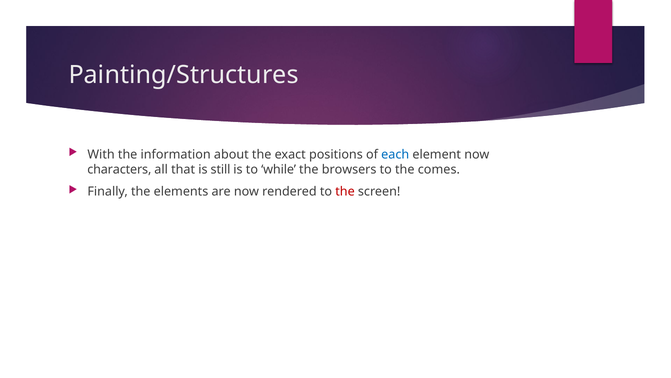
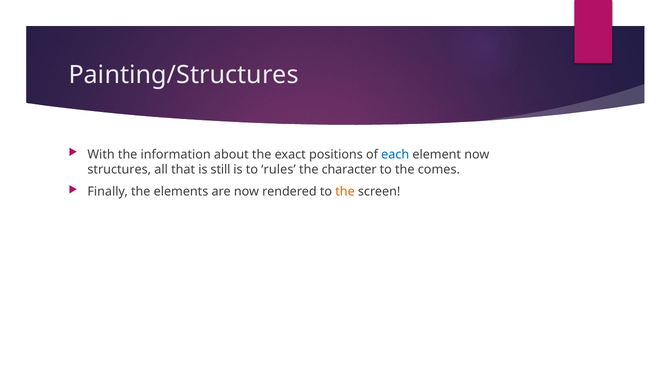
characters: characters -> structures (119, 169)
while: while -> rules (278, 169)
browsers: browsers -> character (349, 169)
the colour: red -> orange (345, 191)
